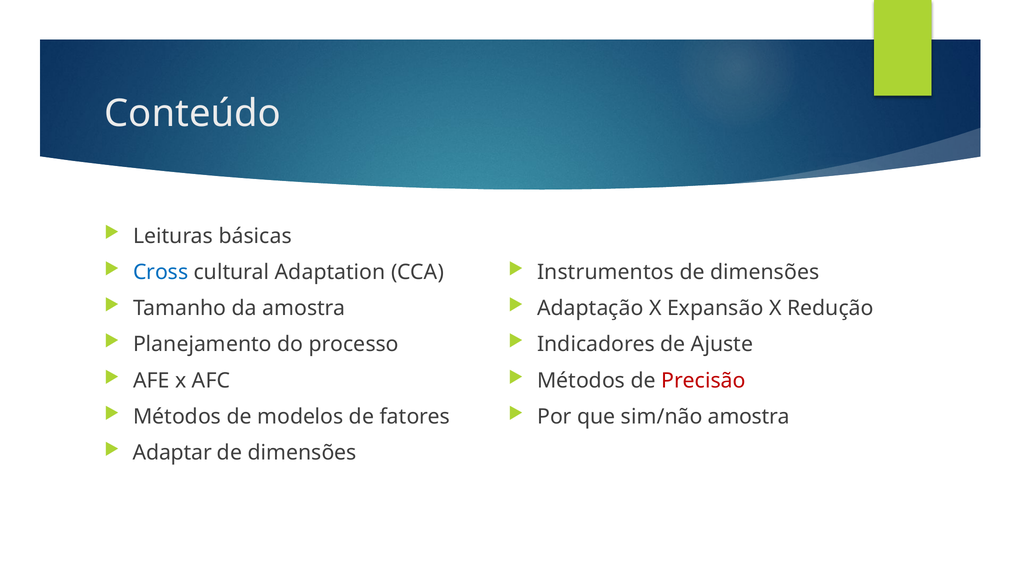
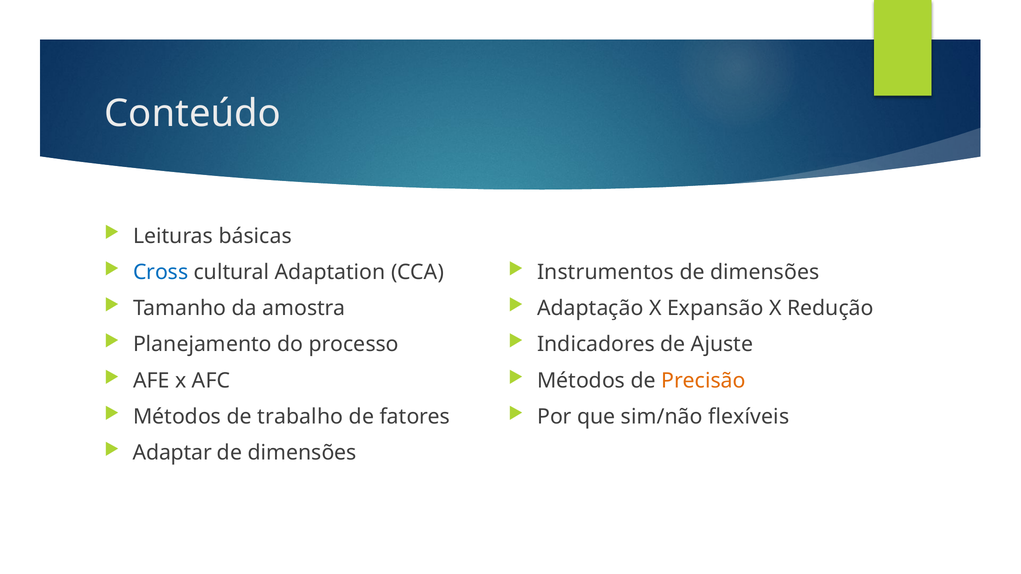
Precisão colour: red -> orange (703, 381)
modelos: modelos -> trabalho (300, 417)
sim/não amostra: amostra -> flexíveis (749, 417)
